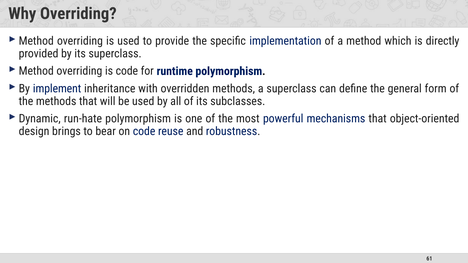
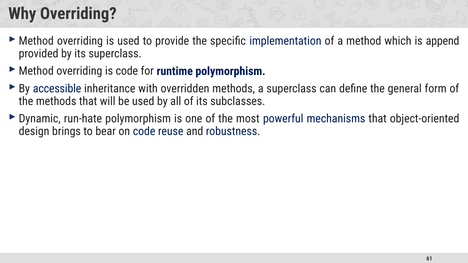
directly: directly -> append (443, 41)
implement: implement -> accessible (57, 89)
